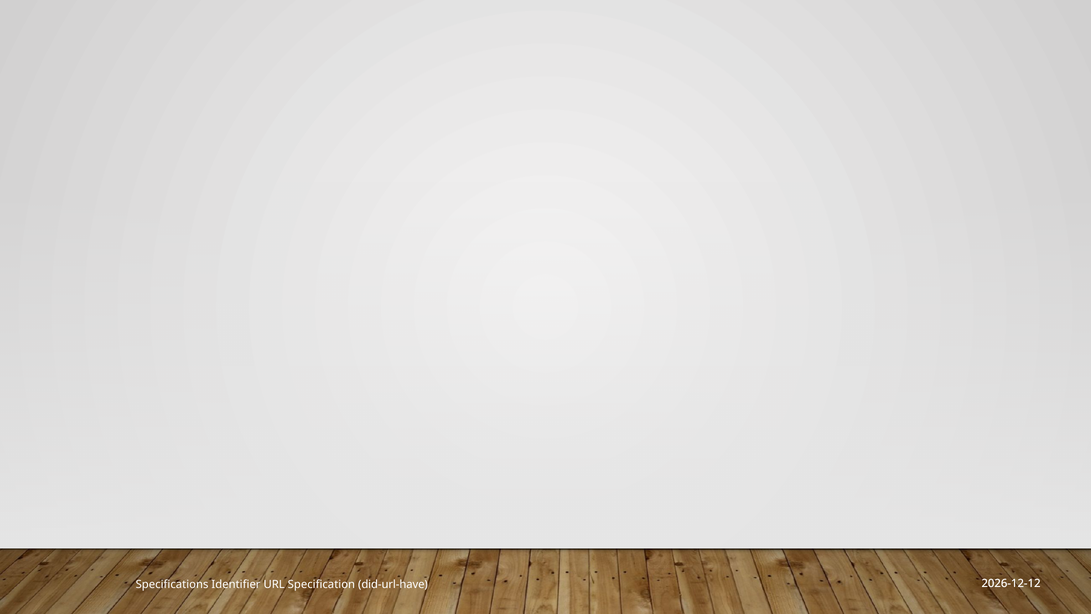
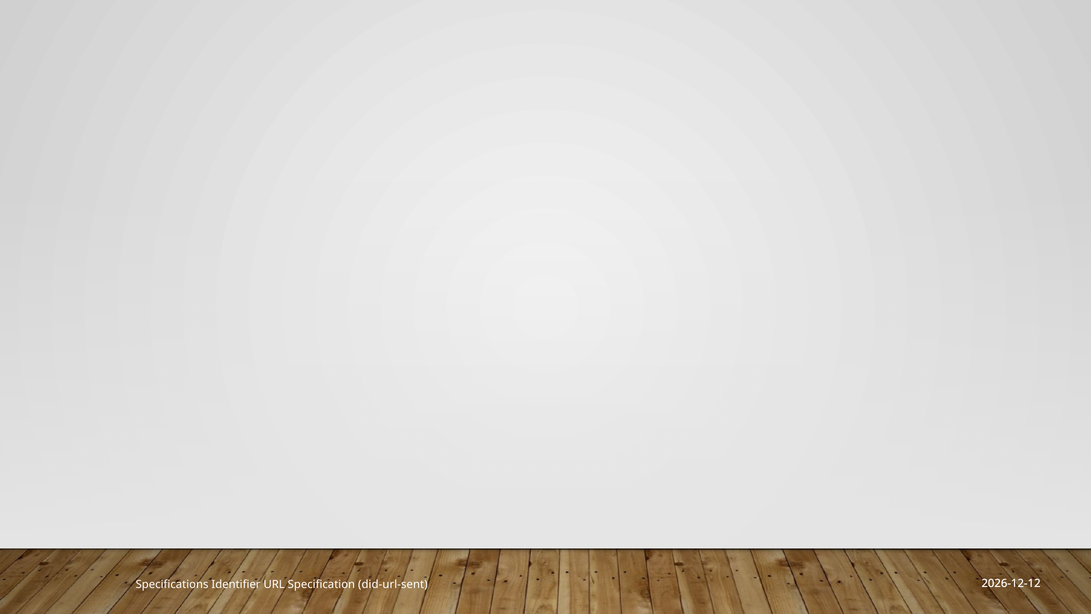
did-url-have: did-url-have -> did-url-sent (393, 584)
